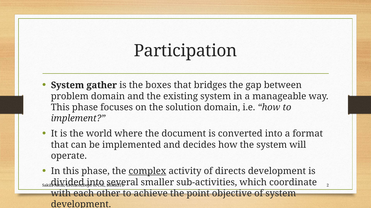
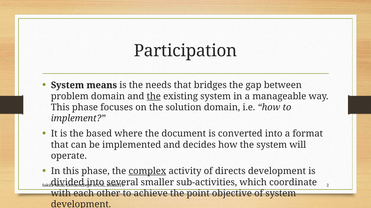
gather: gather -> means (102, 85)
boxes: boxes -> needs (158, 85)
the underline: none -> present (154, 97)
world: world -> based (99, 134)
